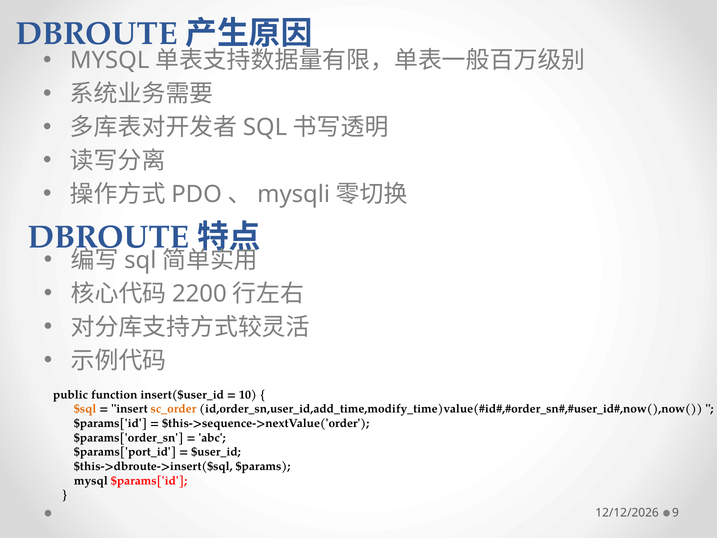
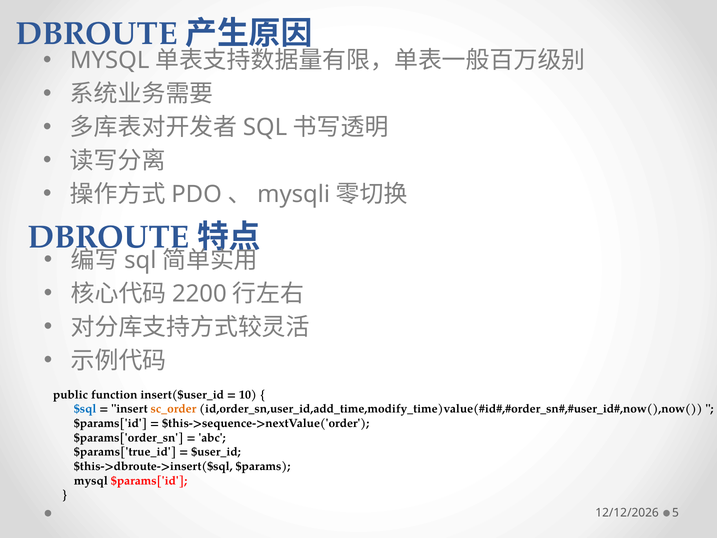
$sql colour: orange -> blue (85, 409)
$params['port_id: $params['port_id -> $params['true_id (125, 452)
9: 9 -> 5 (675, 513)
